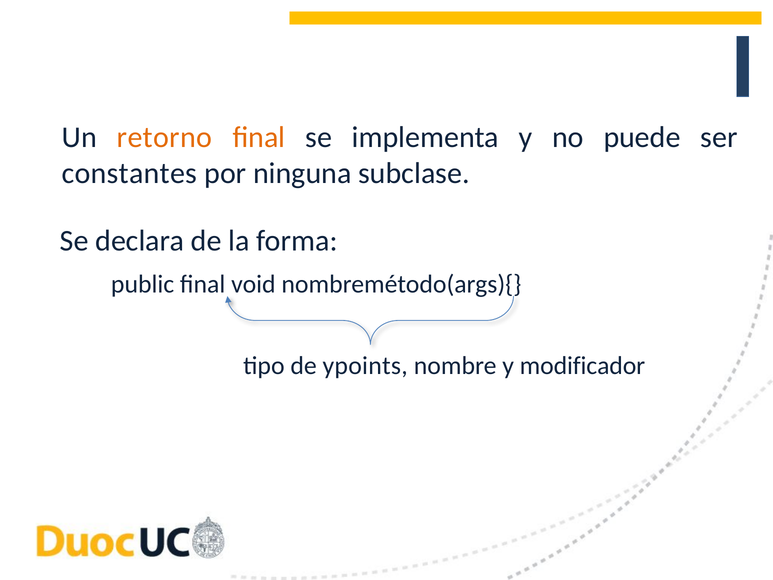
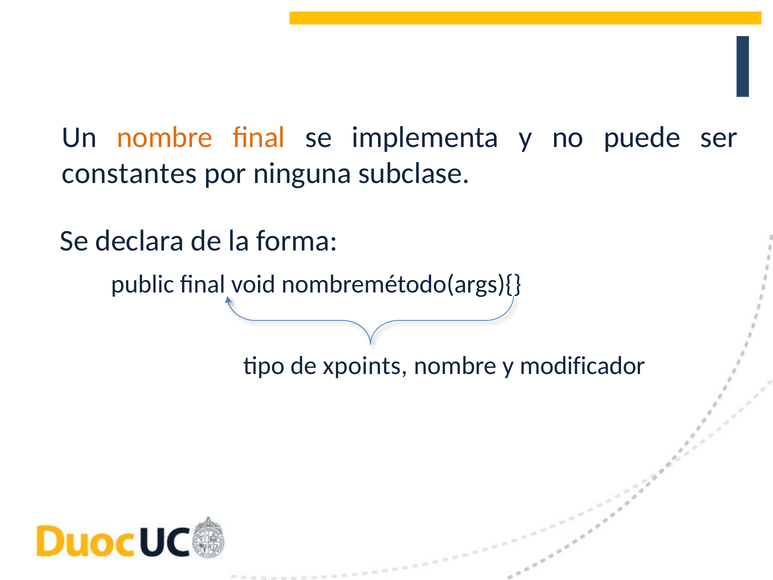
Un retorno: retorno -> nombre (165, 137)
ypoints: ypoints -> xpoints (365, 366)
